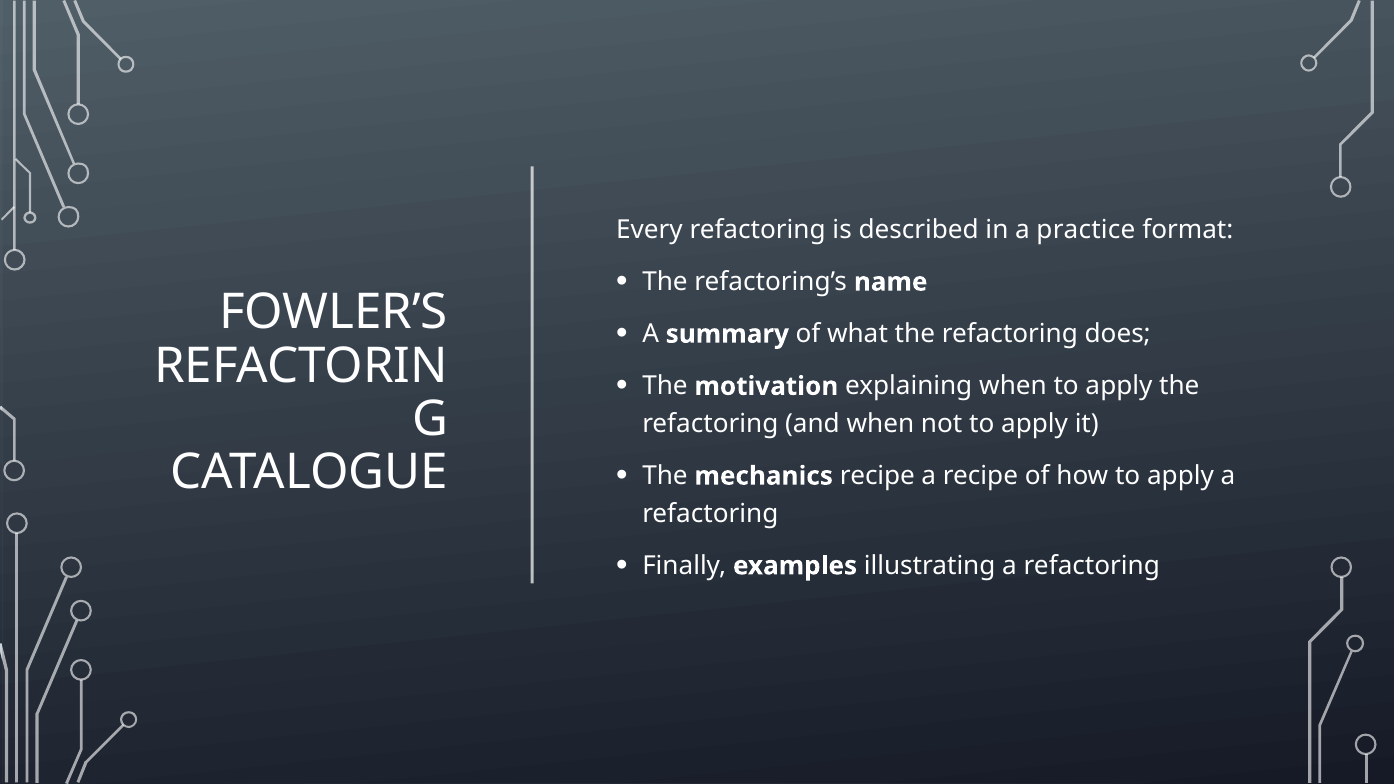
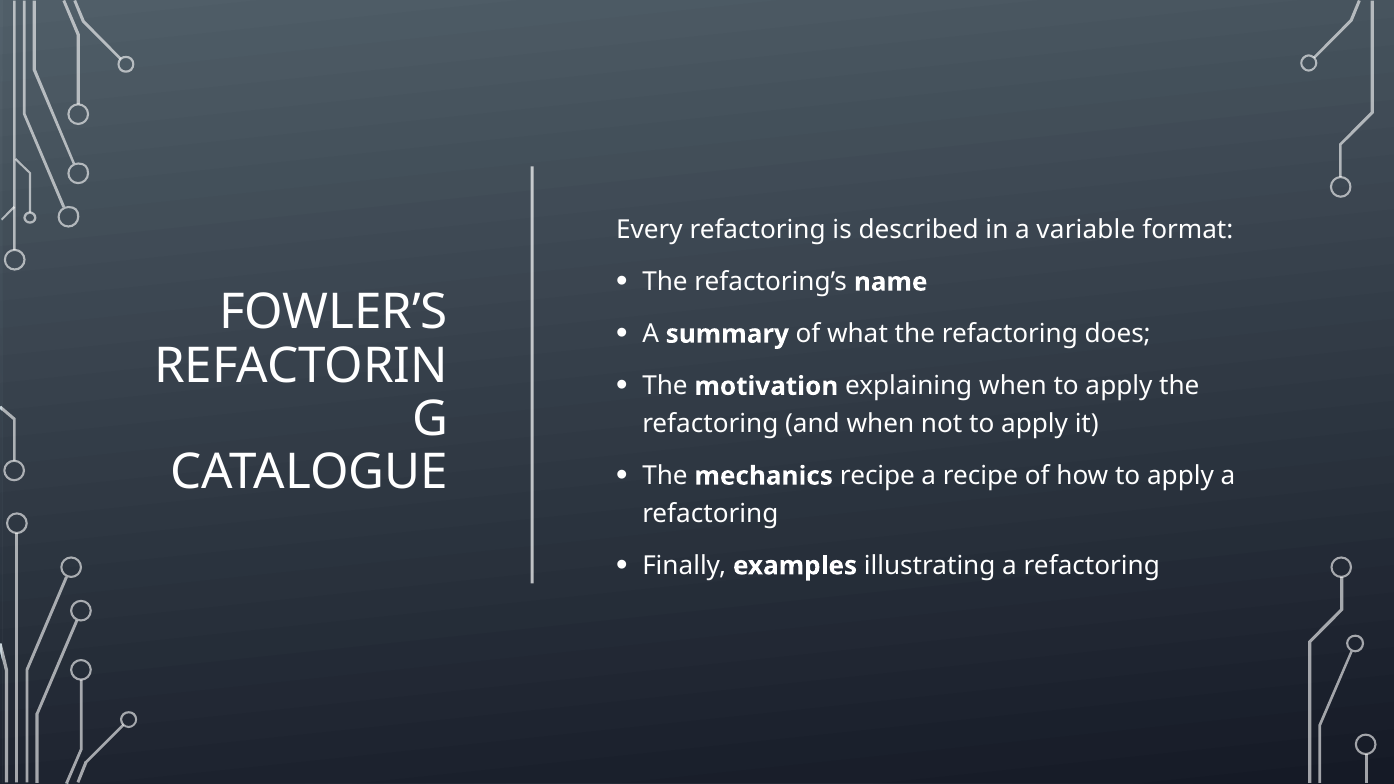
practice: practice -> variable (1086, 230)
